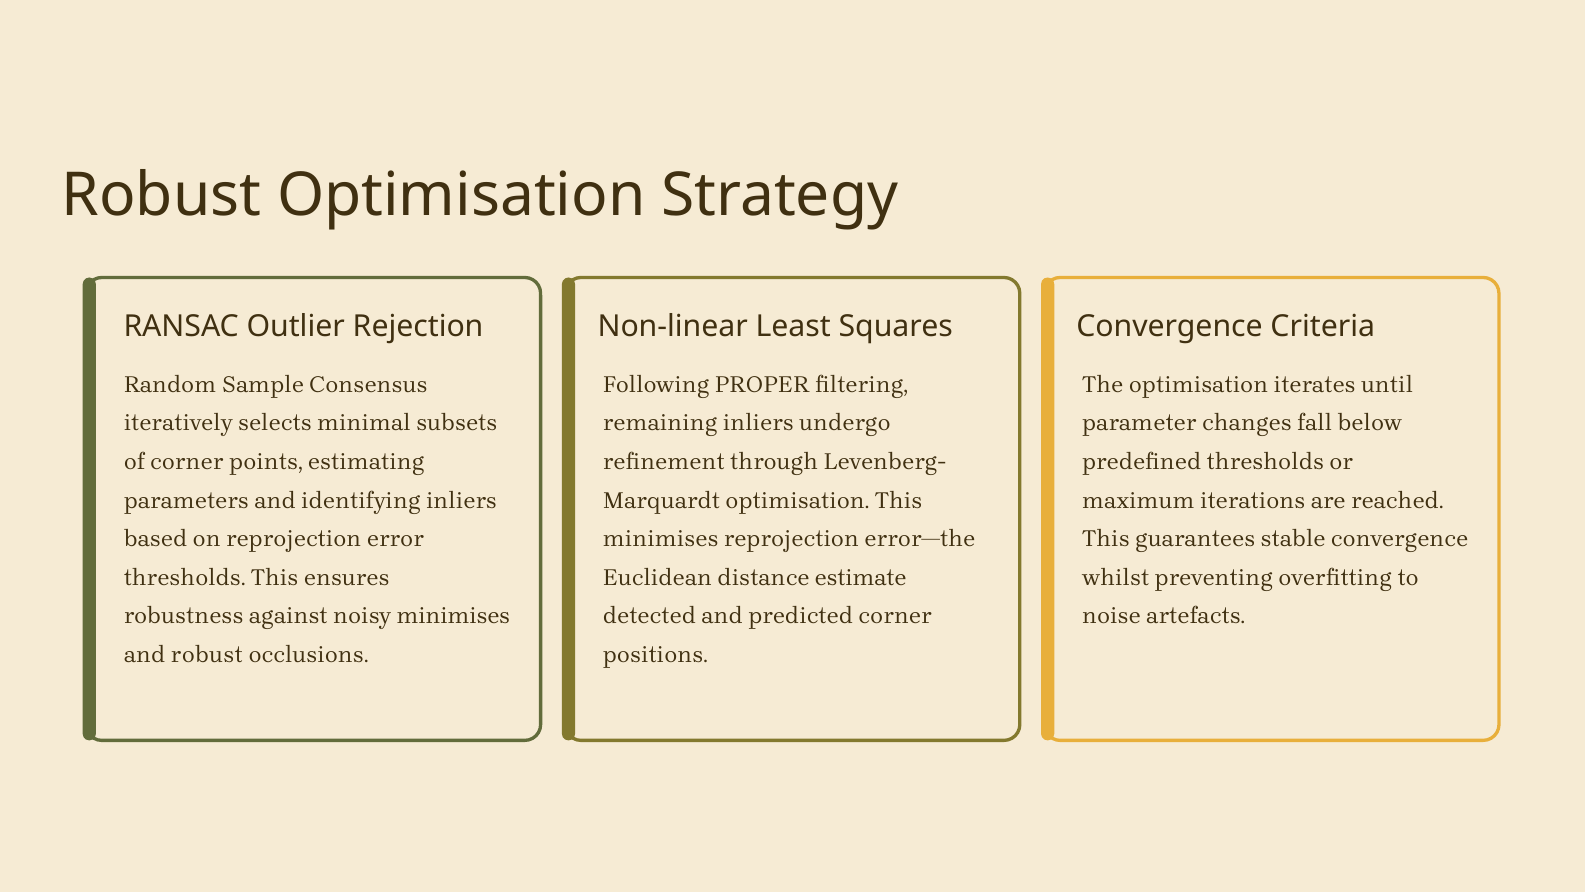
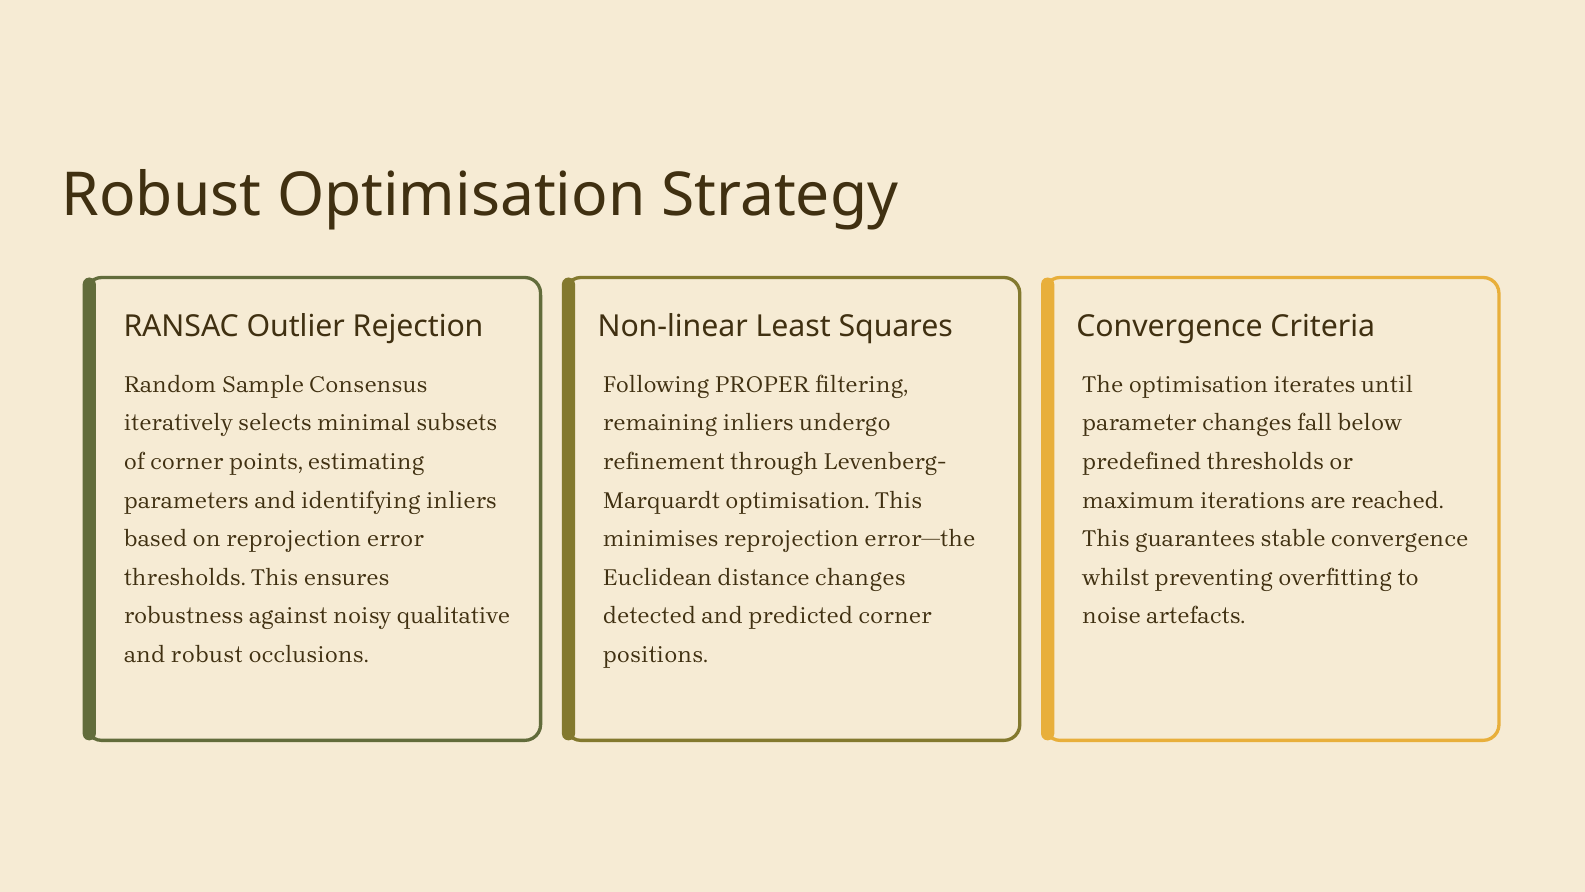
distance estimate: estimate -> changes (860, 577)
noisy minimises: minimises -> qualitative (453, 616)
